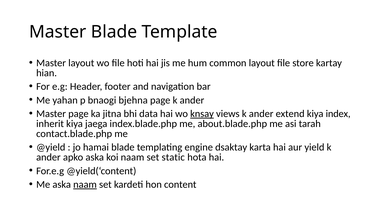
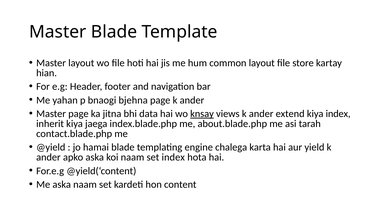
dsaktay: dsaktay -> chalega (231, 148)
set static: static -> index (173, 158)
naam underline: present -> none (85, 185)
